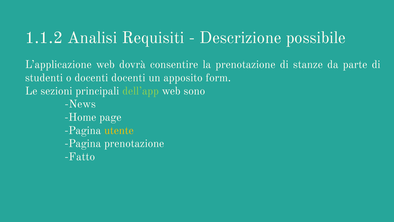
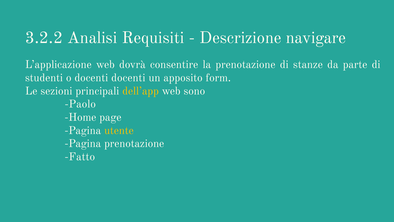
1.1.2: 1.1.2 -> 3.2.2 (44, 38)
possibile: possibile -> navigare (316, 38)
dell’app colour: light green -> yellow (141, 91)
News: News -> Paolo (80, 104)
